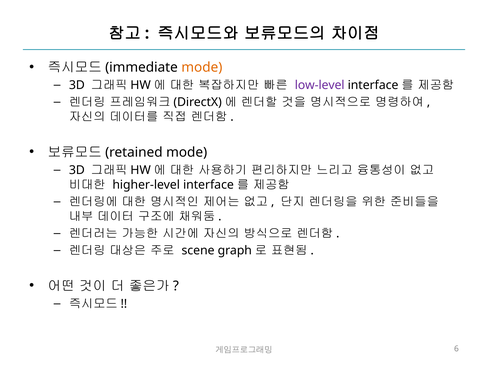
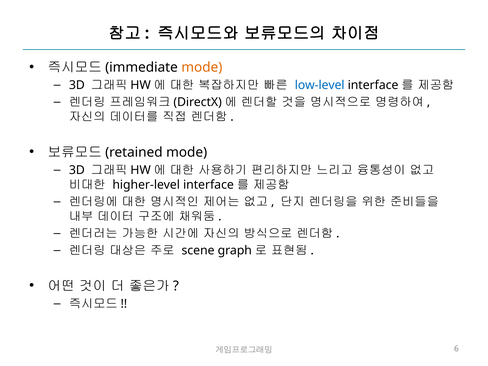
low-level colour: purple -> blue (320, 85)
